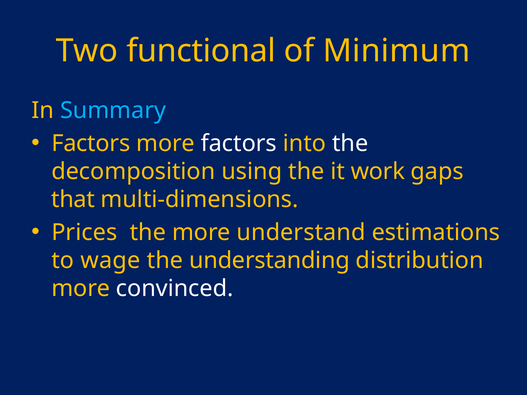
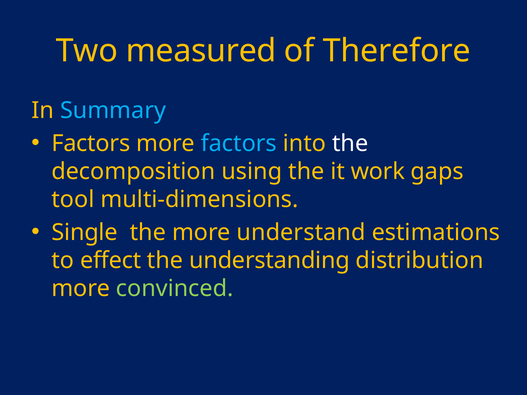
functional: functional -> measured (201, 51)
Minimum: Minimum -> Therefore (397, 51)
factors colour: white -> light blue (239, 143)
that: that -> tool (73, 200)
Prices: Prices -> Single (85, 232)
wage: wage -> effect (111, 261)
convinced colour: white -> light green (175, 289)
